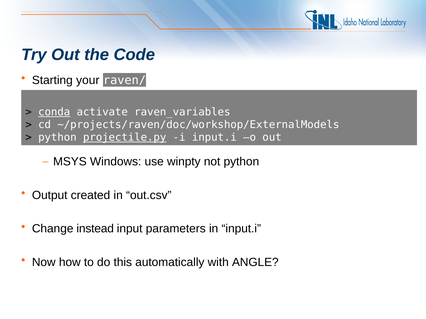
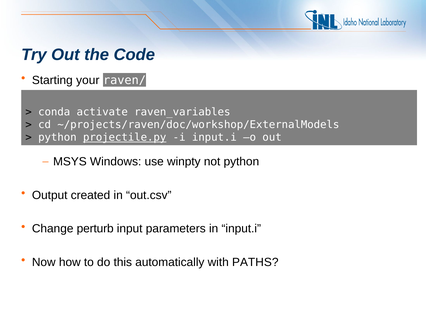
conda underline: present -> none (54, 112)
instead: instead -> perturb (95, 229)
ANGLE: ANGLE -> PATHS (255, 263)
